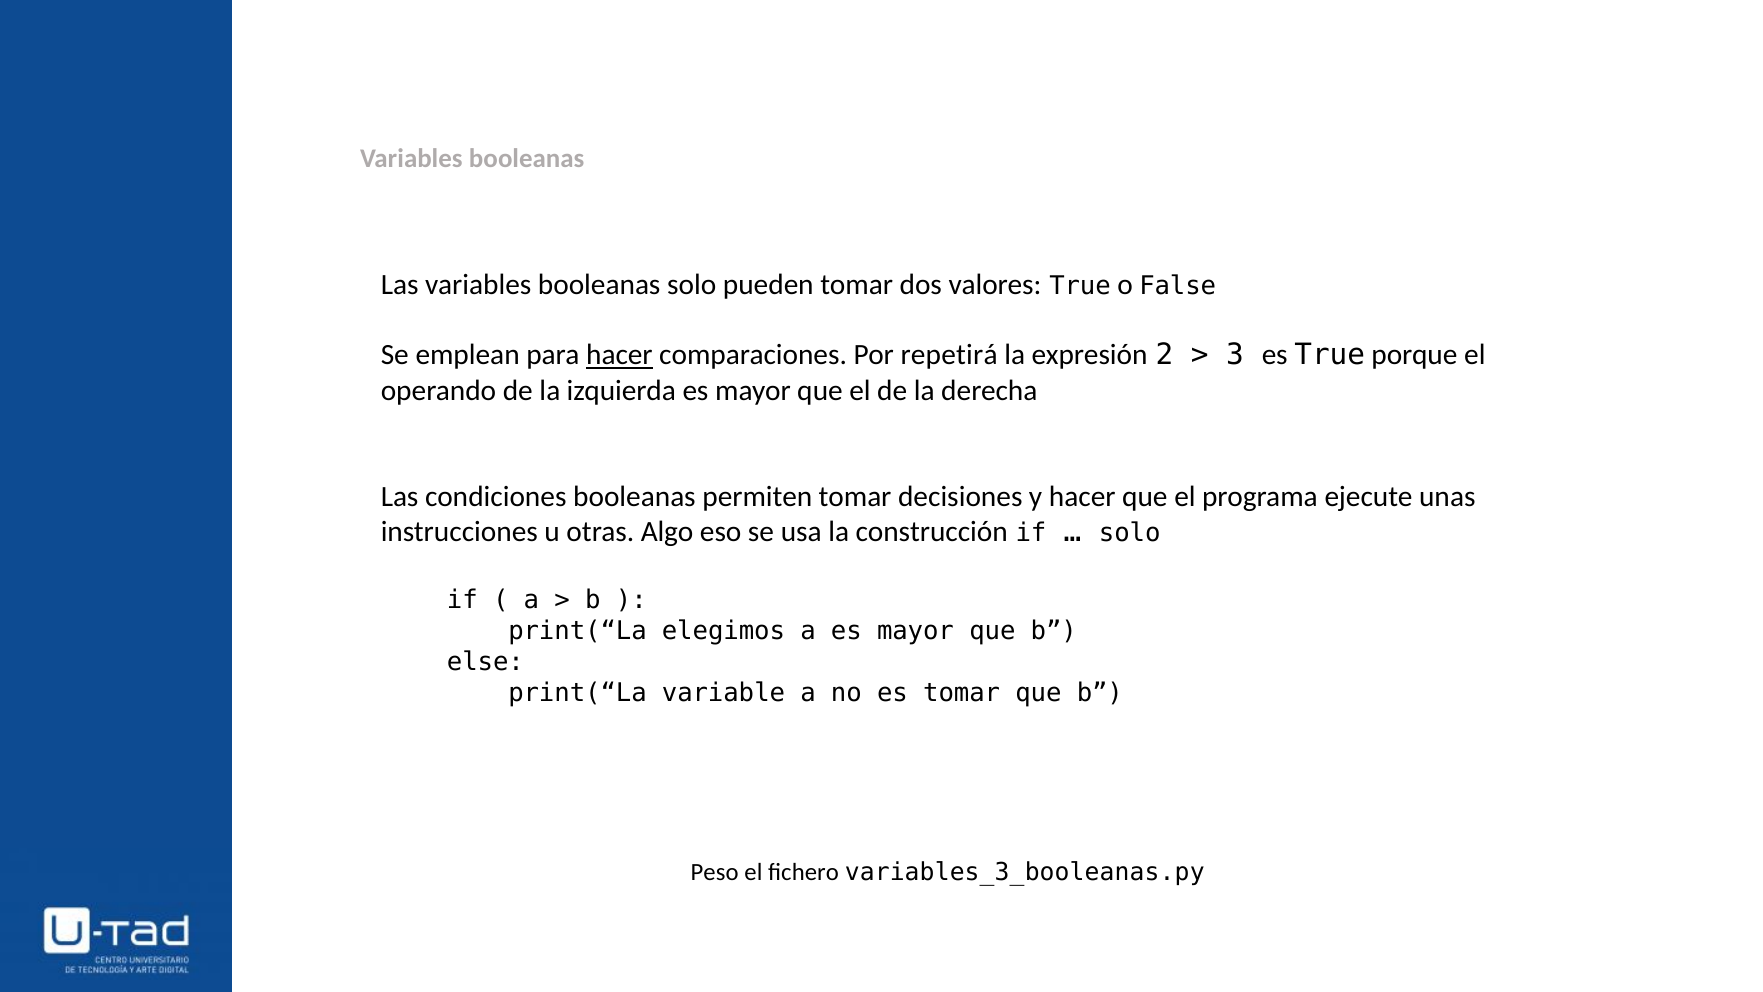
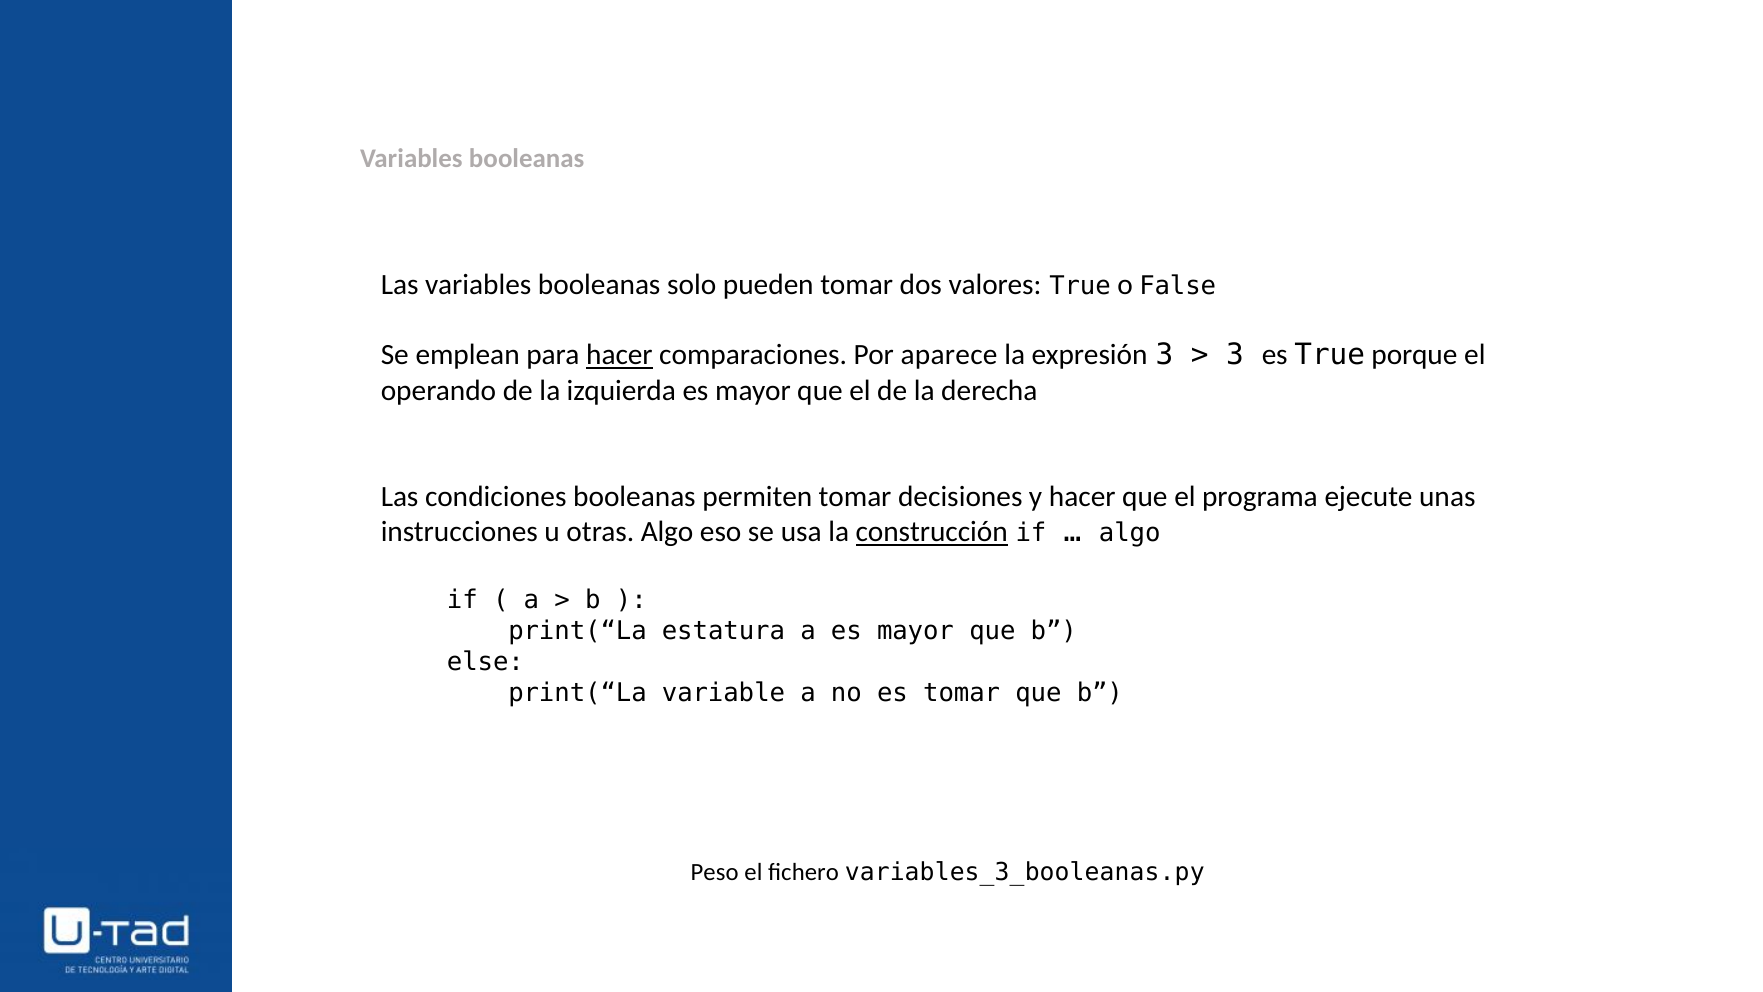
repetirá: repetirá -> aparece (949, 355)
expresión 2: 2 -> 3 (1165, 355)
construcción underline: none -> present (932, 532)
solo: solo -> algo (1130, 533)
elegimos: elegimos -> estatura (723, 631)
